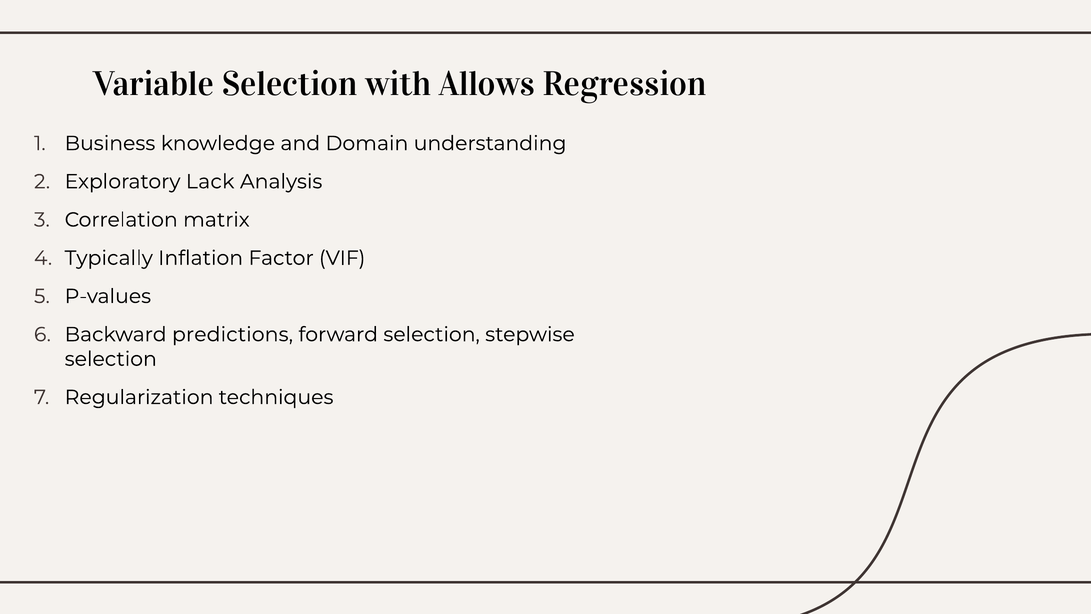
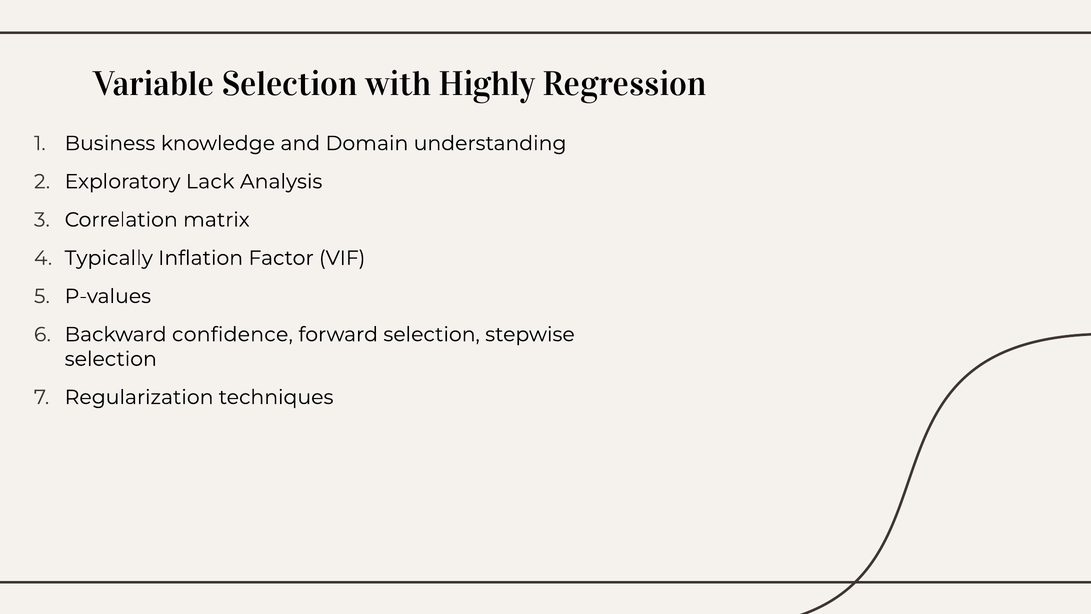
Allows: Allows -> Highly (487, 84)
predictions: predictions -> confidence (232, 334)
